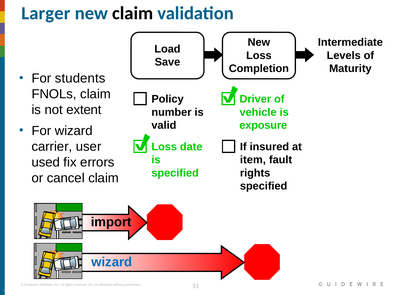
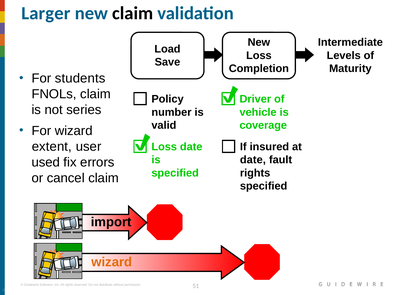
extent: extent -> series (84, 110)
exposure: exposure -> coverage (263, 125)
carrier: carrier -> extent (52, 146)
item: item -> date (253, 160)
wizard colour: blue -> orange (112, 262)
